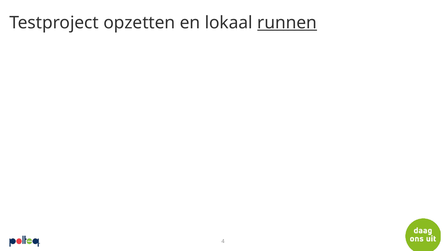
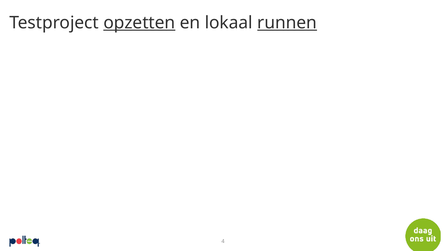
opzetten underline: none -> present (139, 23)
